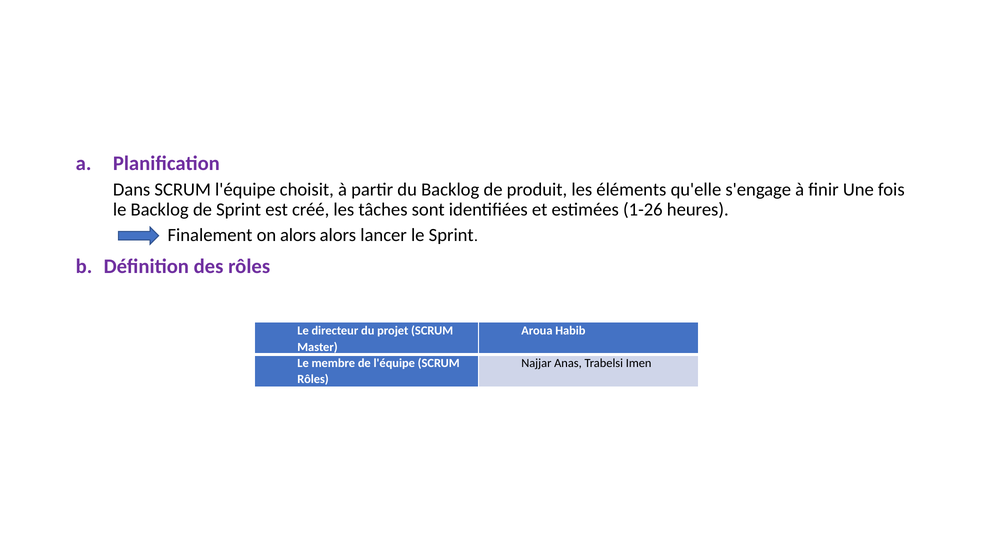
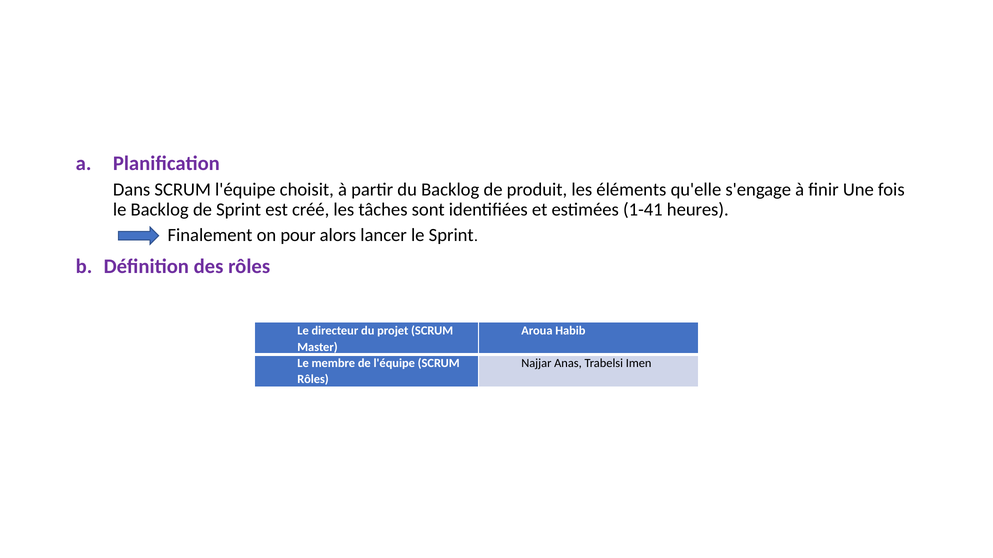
1-26: 1-26 -> 1-41 (643, 210)
on alors: alors -> pour (298, 235)
